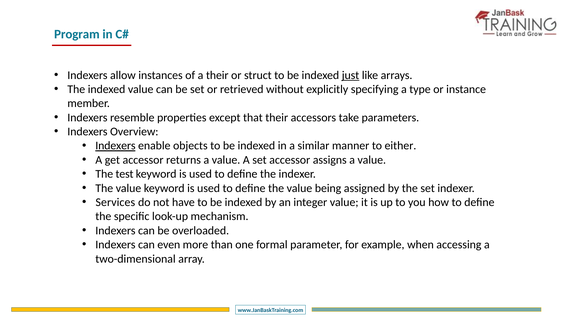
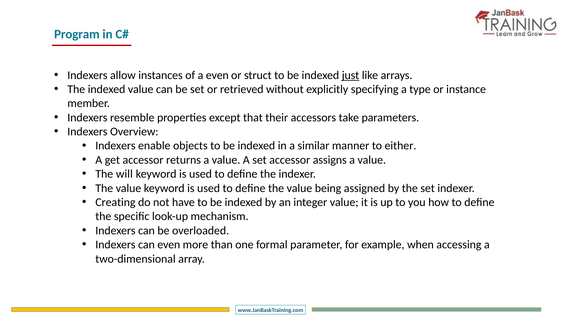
a their: their -> even (217, 75)
Indexers underline: present -> none (115, 146)
test: test -> will (124, 174)
Services: Services -> Creating (115, 202)
